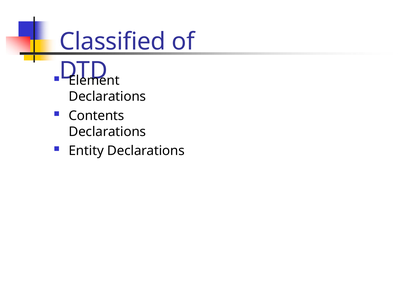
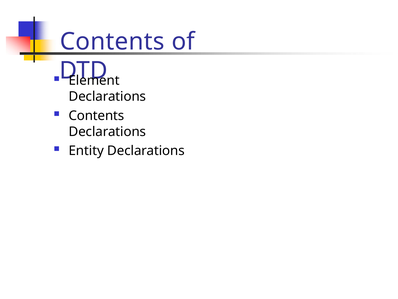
Classified: Classified -> Contents (112, 41)
